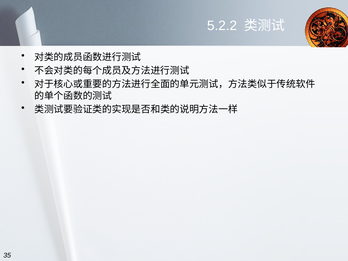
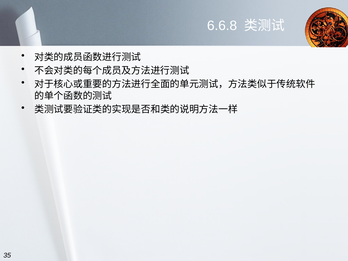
5.2.2: 5.2.2 -> 6.6.8 (222, 26)
